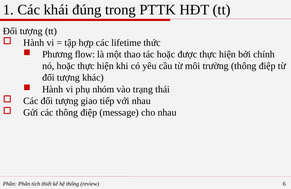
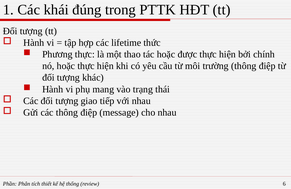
Phương flow: flow -> thực (85, 54)
nhóm: nhóm -> mang (103, 89)
